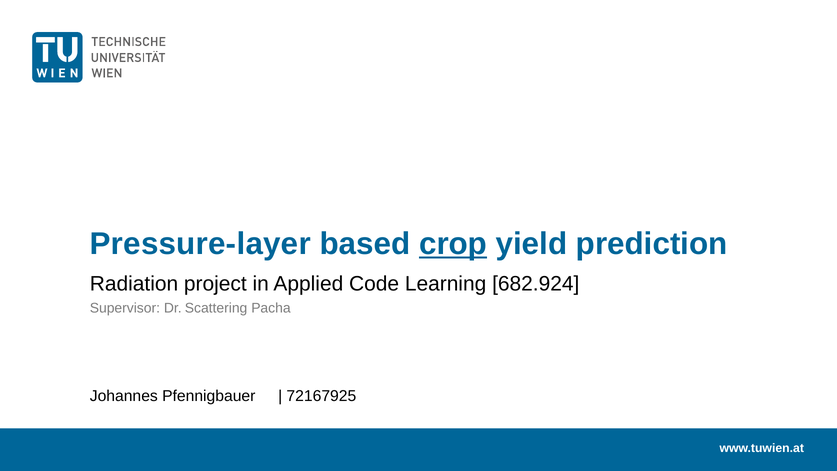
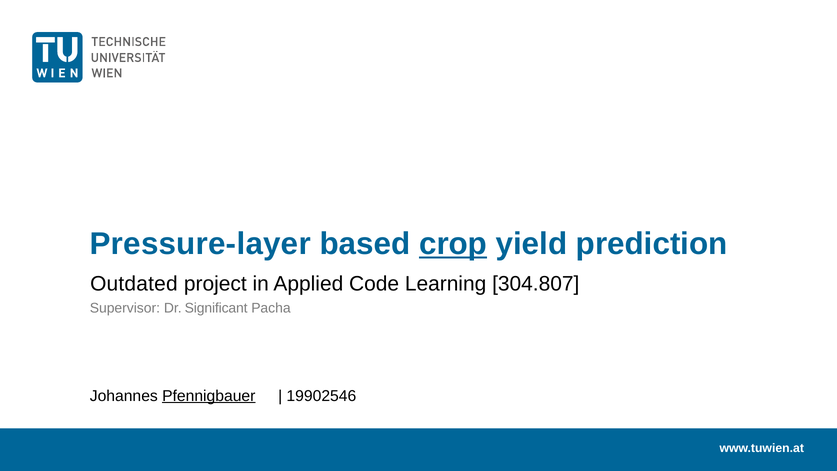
Radiation: Radiation -> Outdated (134, 284)
682.924: 682.924 -> 304.807 (536, 284)
Scattering: Scattering -> Significant (216, 308)
Pfennigbauer underline: none -> present (209, 396)
72167925: 72167925 -> 19902546 (321, 396)
